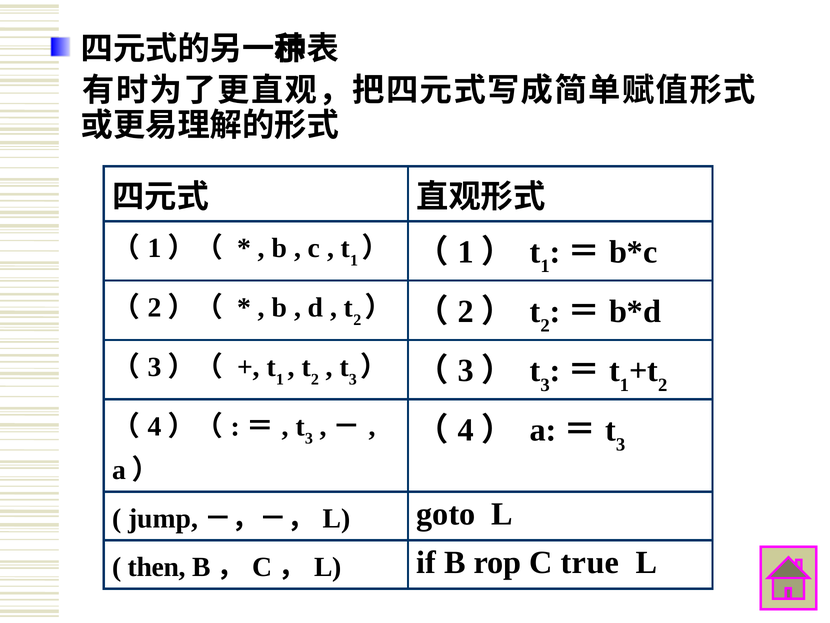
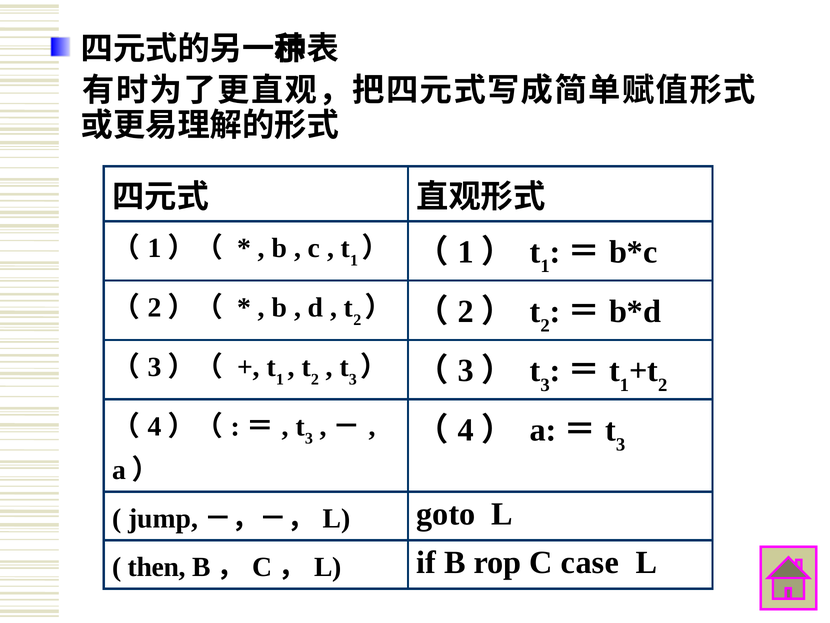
true: true -> case (590, 562)
